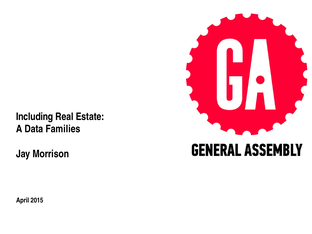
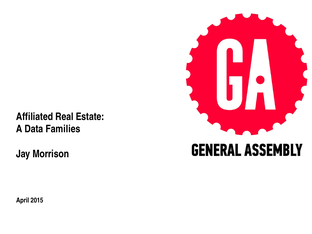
Including: Including -> Affiliated (35, 117)
